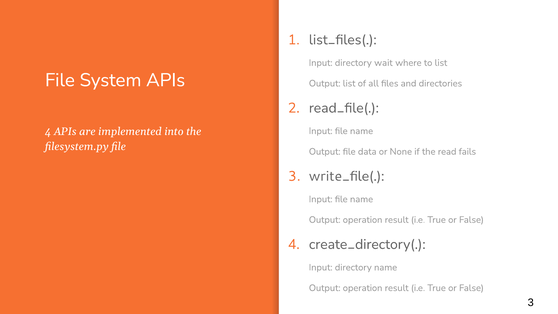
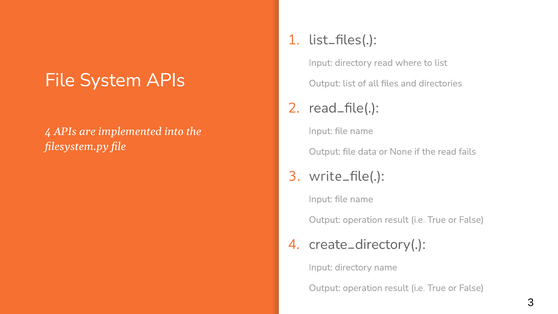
directory wait: wait -> read (383, 63)
